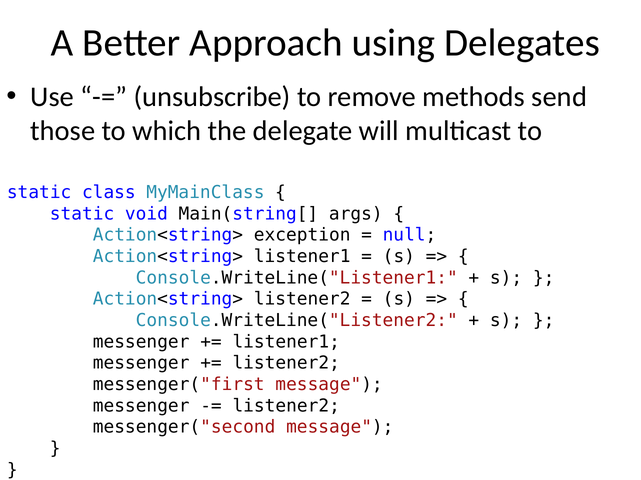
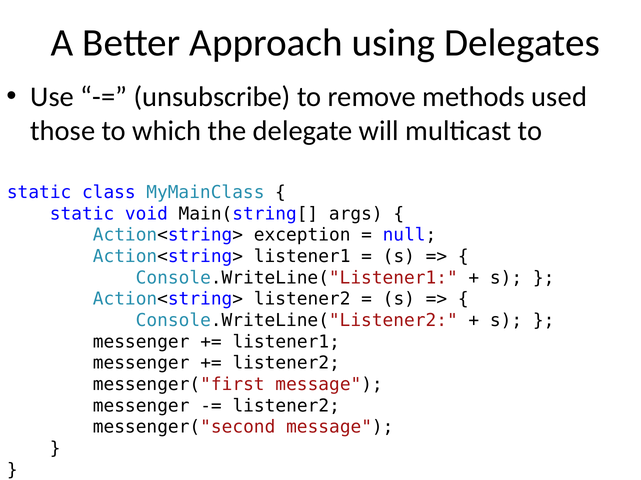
send: send -> used (559, 97)
